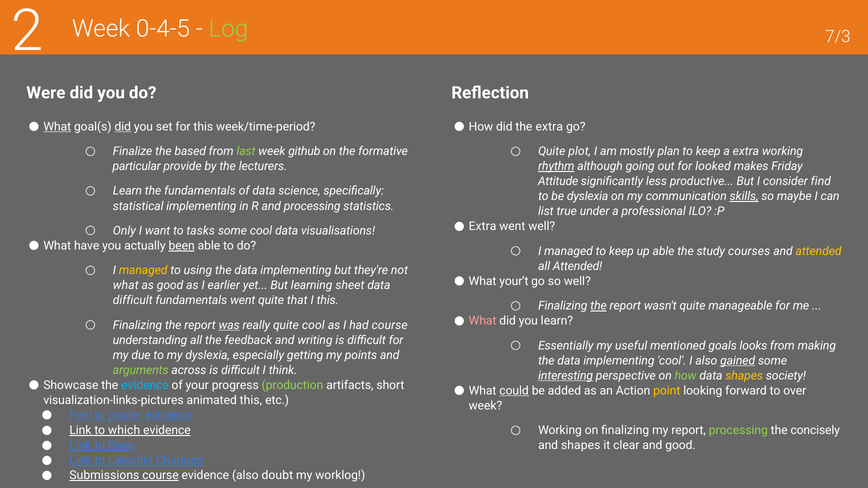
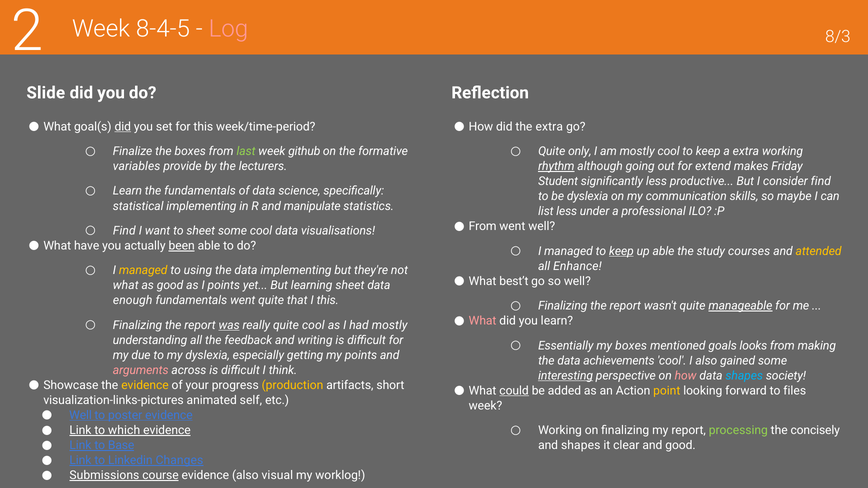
0-4-5: 0-4-5 -> 8-4-5 (163, 29)
Log colour: light green -> pink (228, 29)
7/3: 7/3 -> 8/3 (838, 37)
Were: Were -> Slide (46, 93)
What underline: present -> none (57, 127)
the based: based -> boxes (190, 151)
plot: plot -> only (580, 151)
mostly plan: plan -> cool (669, 151)
particular: particular -> variables (137, 166)
looked: looked -> extend (713, 166)
Attitude: Attitude -> Student (558, 181)
skills underline: present -> none (744, 197)
and processing: processing -> manipulate (312, 206)
list true: true -> less (567, 212)
Extra: Extra -> From (483, 227)
Only: Only -> Find (124, 231)
to tasks: tasks -> sheet (201, 231)
keep underline: none -> present (621, 251)
all Attended: Attended -> Enhance (577, 266)
your’t: your’t -> best’t (514, 281)
I earlier: earlier -> points (224, 286)
difficult: difficult -> enough (133, 301)
the underline: present -> none (599, 306)
manageable underline: none -> present (740, 306)
had course: course -> mostly (390, 325)
my useful: useful -> boxes (631, 346)
implementing: implementing -> achievements (619, 361)
gained underline: present -> none (738, 361)
arguments colour: light green -> pink (141, 370)
how colour: light green -> pink (686, 376)
shapes colour: yellow -> light blue (744, 376)
evidence colour: light blue -> yellow (145, 385)
production colour: light green -> yellow (292, 385)
over: over -> files (795, 391)
animated this: this -> self (251, 400)
Feel: Feel -> Well (81, 415)
doubt: doubt -> visual (277, 476)
